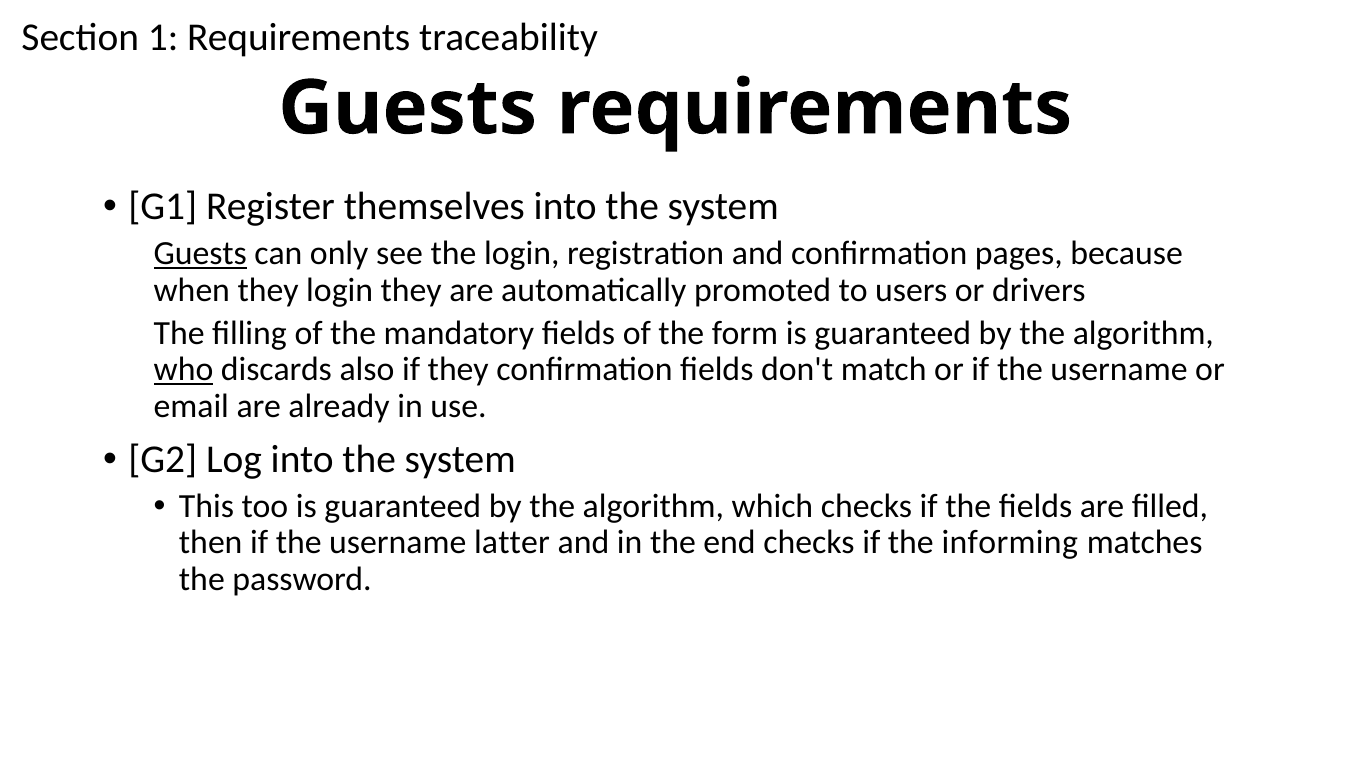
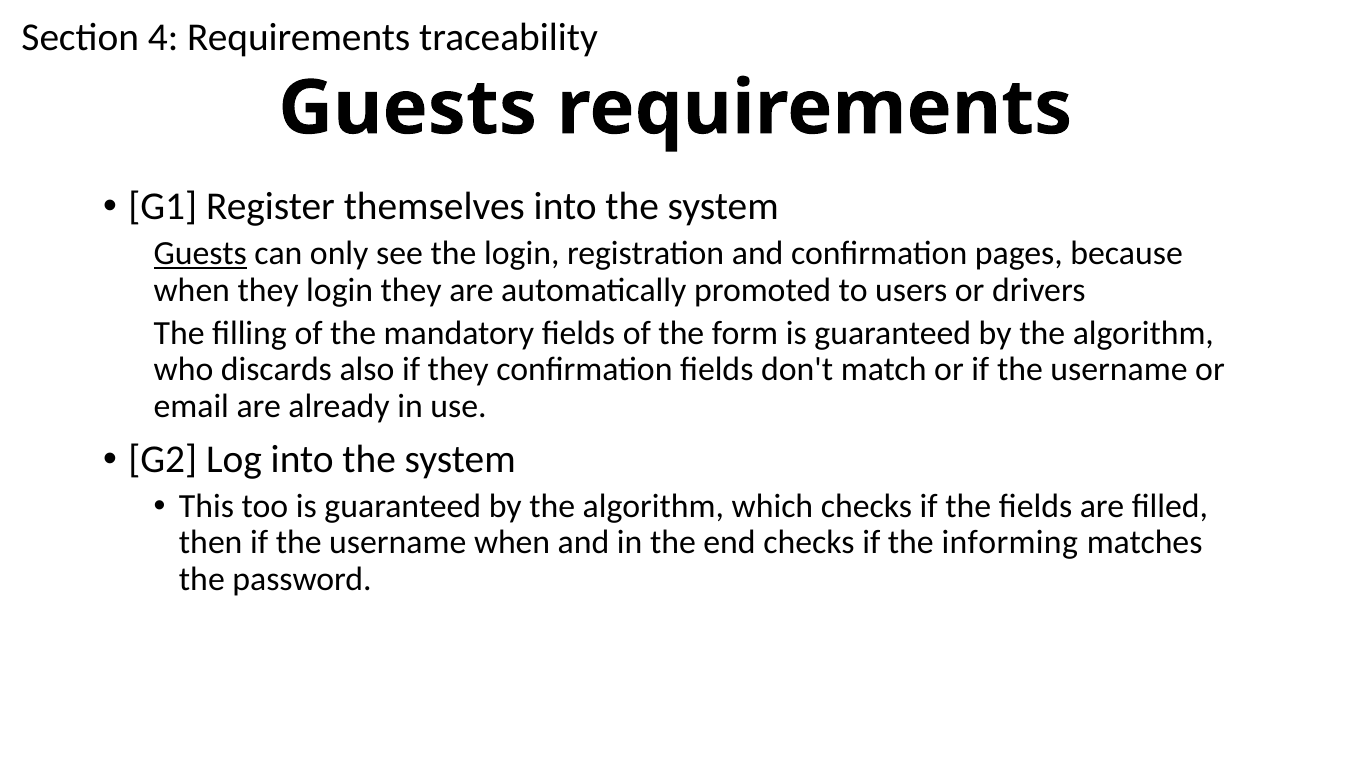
1: 1 -> 4 (163, 38)
who underline: present -> none (183, 370)
username latter: latter -> when (512, 543)
